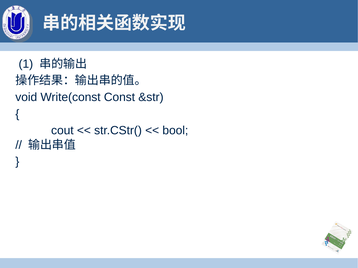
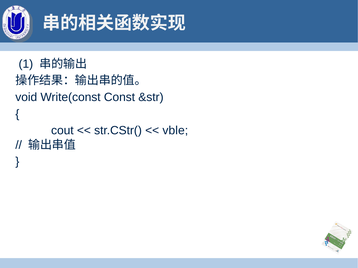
bool: bool -> vble (175, 131)
